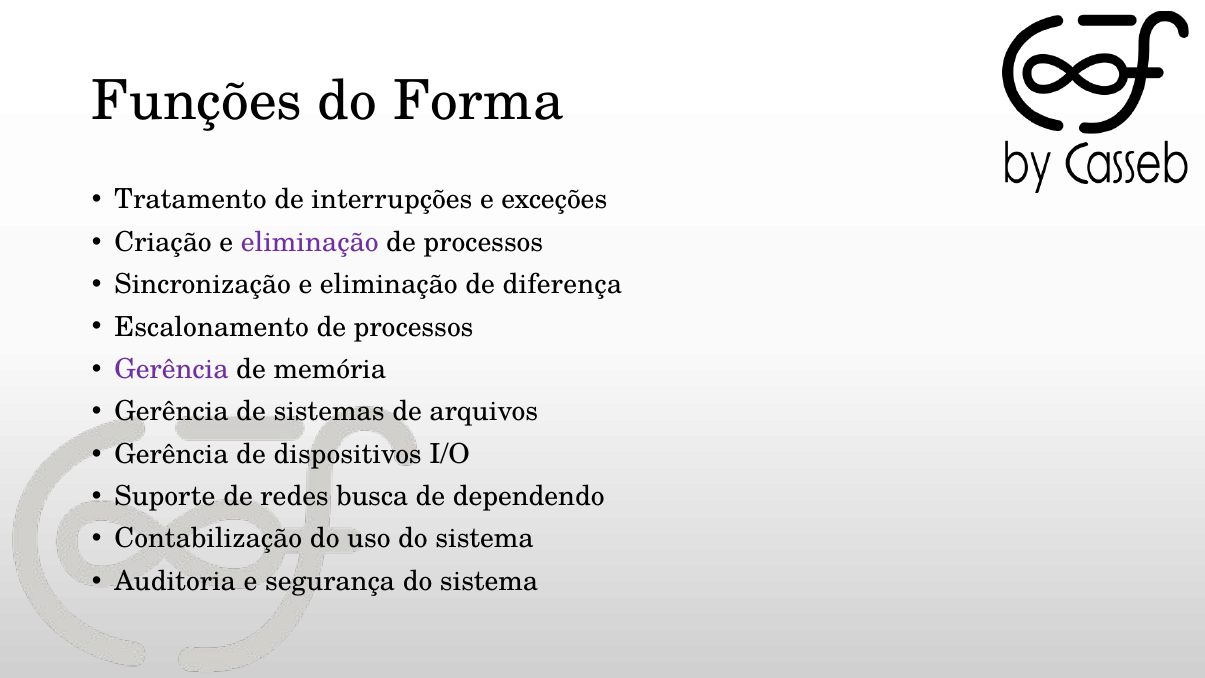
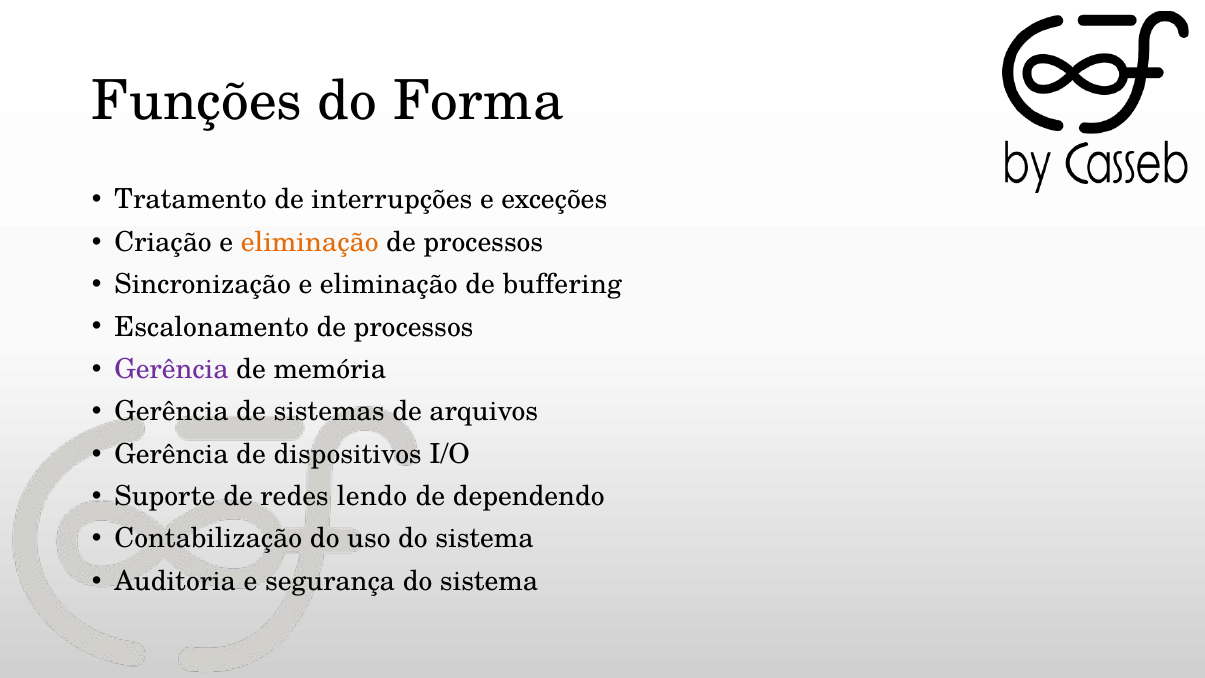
eliminação colour: purple -> orange (310, 242)
diferença: diferença -> buffering (562, 284)
busca: busca -> lendo (372, 496)
